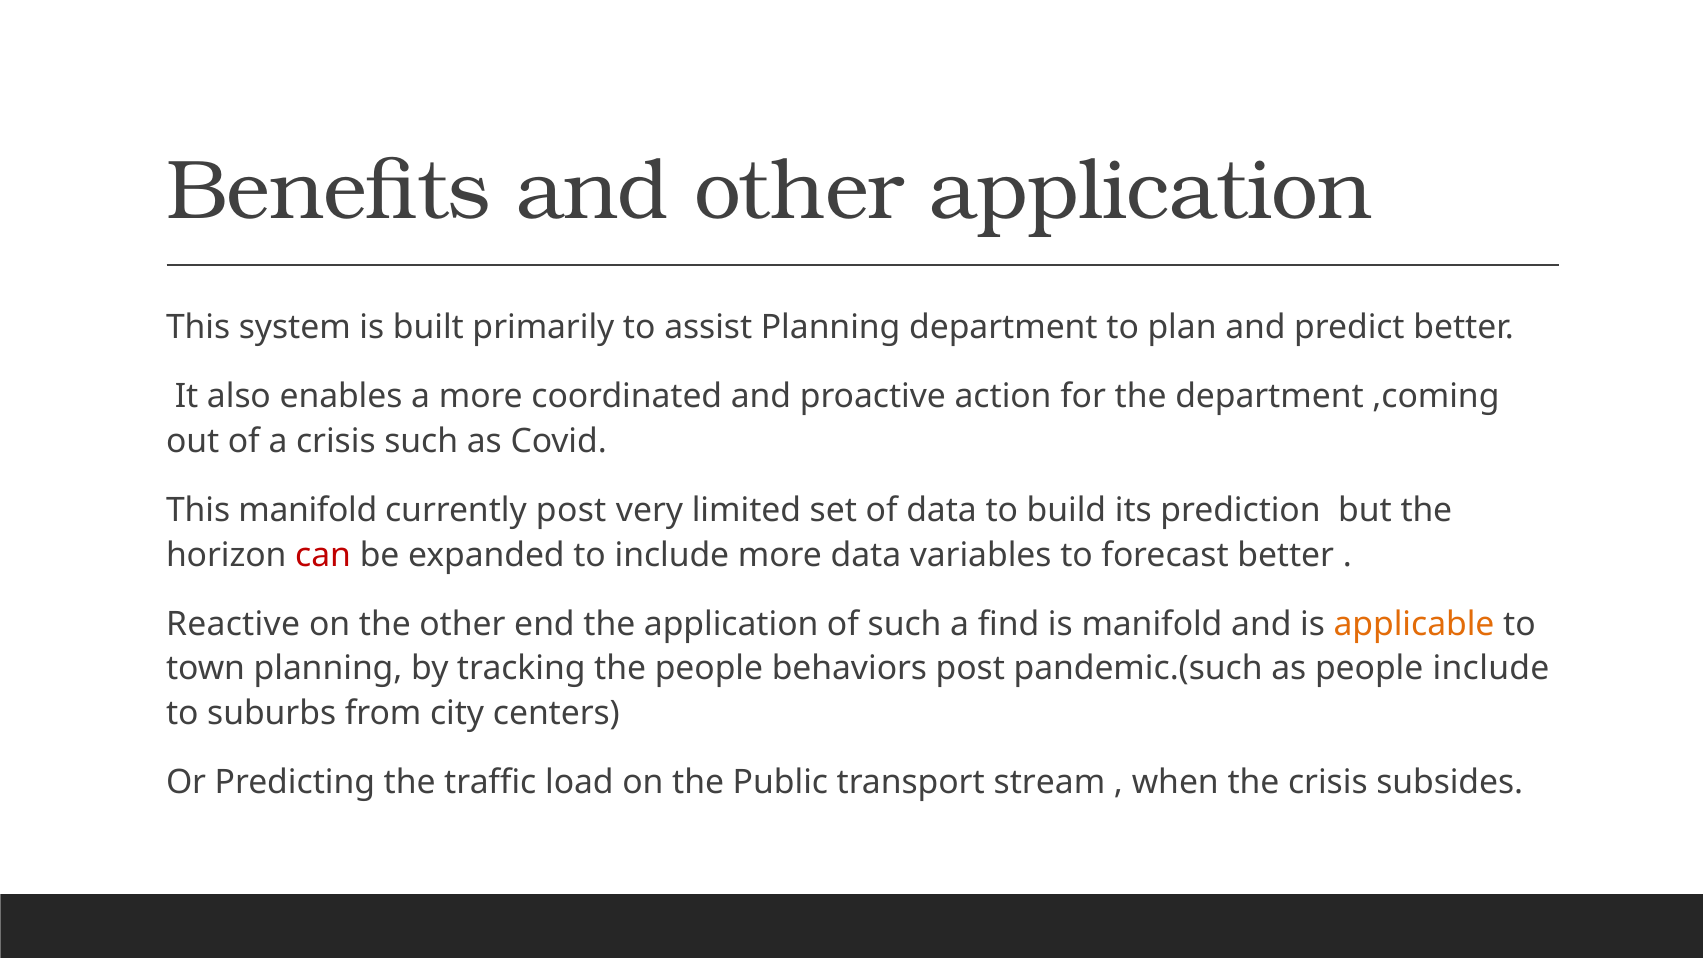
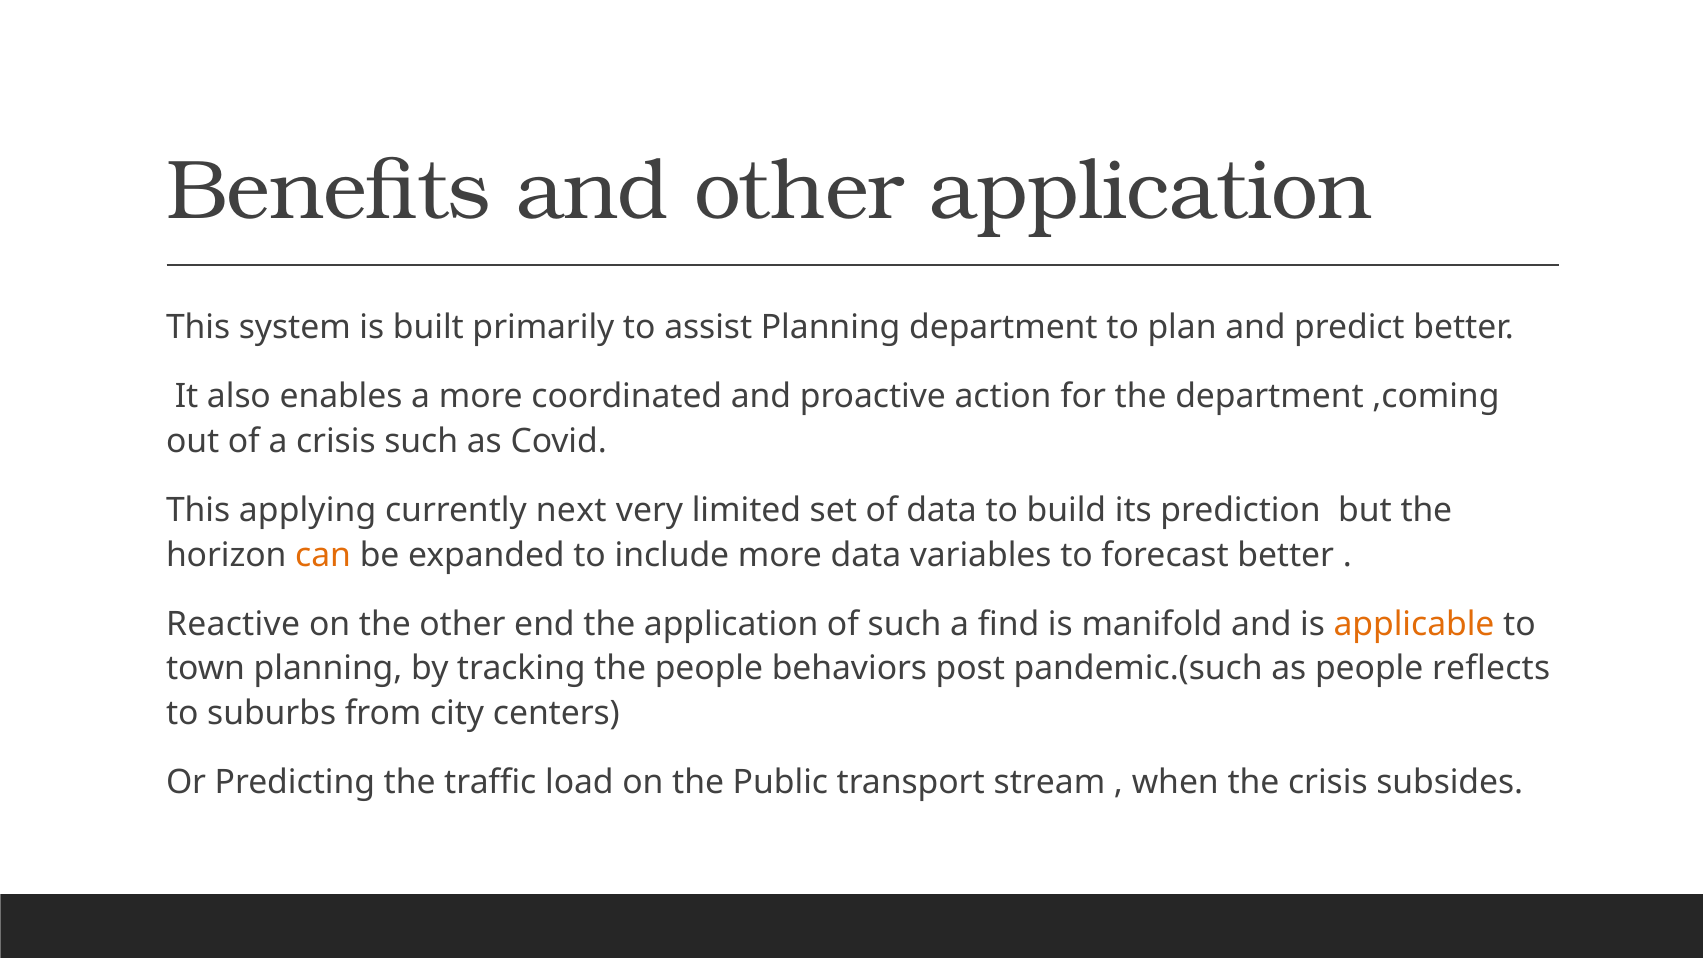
This manifold: manifold -> applying (308, 510)
currently post: post -> next (571, 510)
can colour: red -> orange (323, 555)
people include: include -> reflects (1491, 669)
